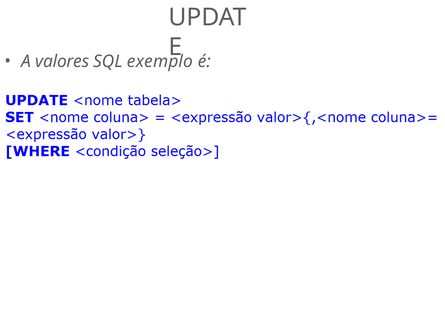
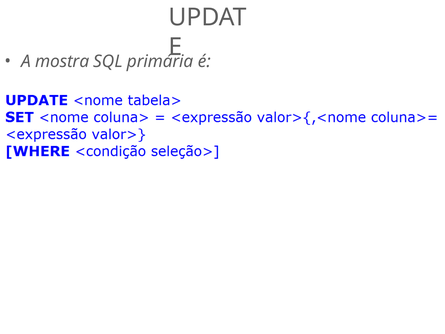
valores: valores -> mostra (62, 61)
exemplo: exemplo -> primária (160, 61)
